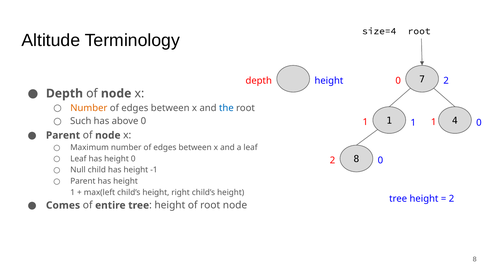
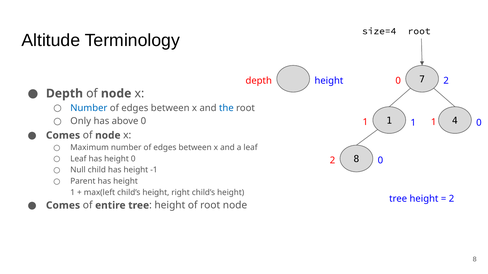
Number colour: orange -> blue (89, 108)
Such: Such -> Only (81, 121)
Parent: Parent -> Comes (63, 136)
